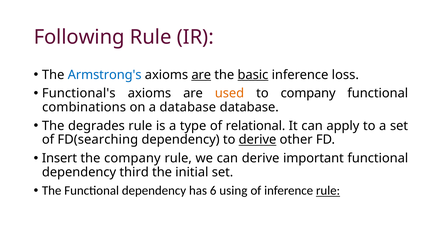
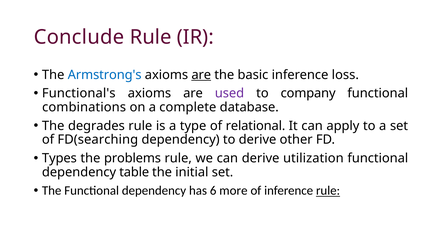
Following: Following -> Conclude (79, 37)
basic underline: present -> none (253, 75)
used colour: orange -> purple (230, 93)
a database: database -> complete (188, 107)
derive underline: present -> none (258, 140)
Insert: Insert -> Types (59, 158)
the company: company -> problems (133, 158)
important: important -> utilization (313, 158)
third: third -> table (134, 172)
using: using -> more (233, 190)
